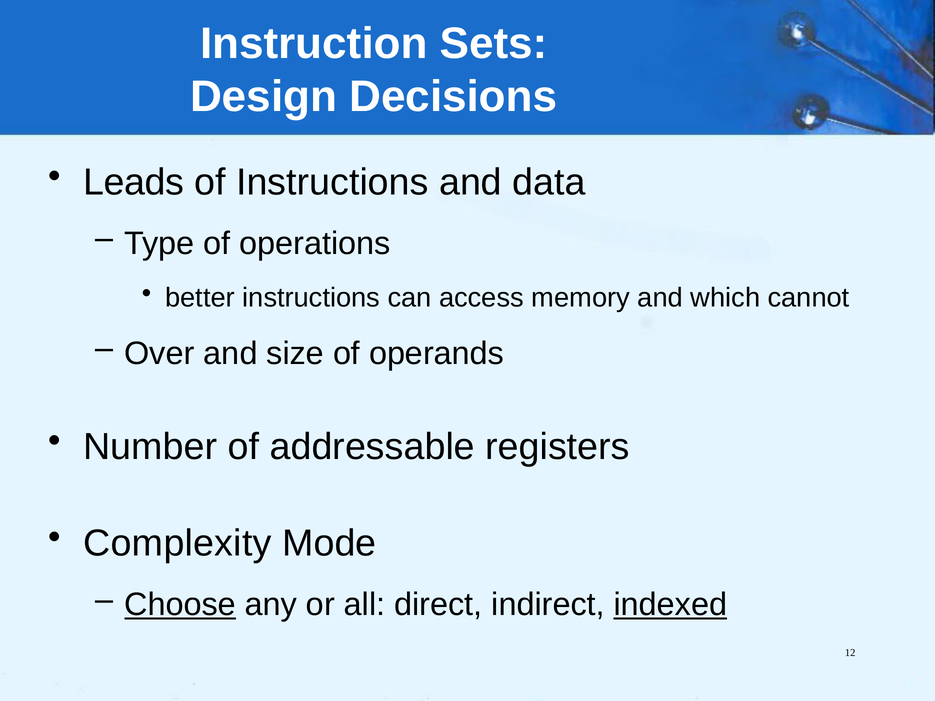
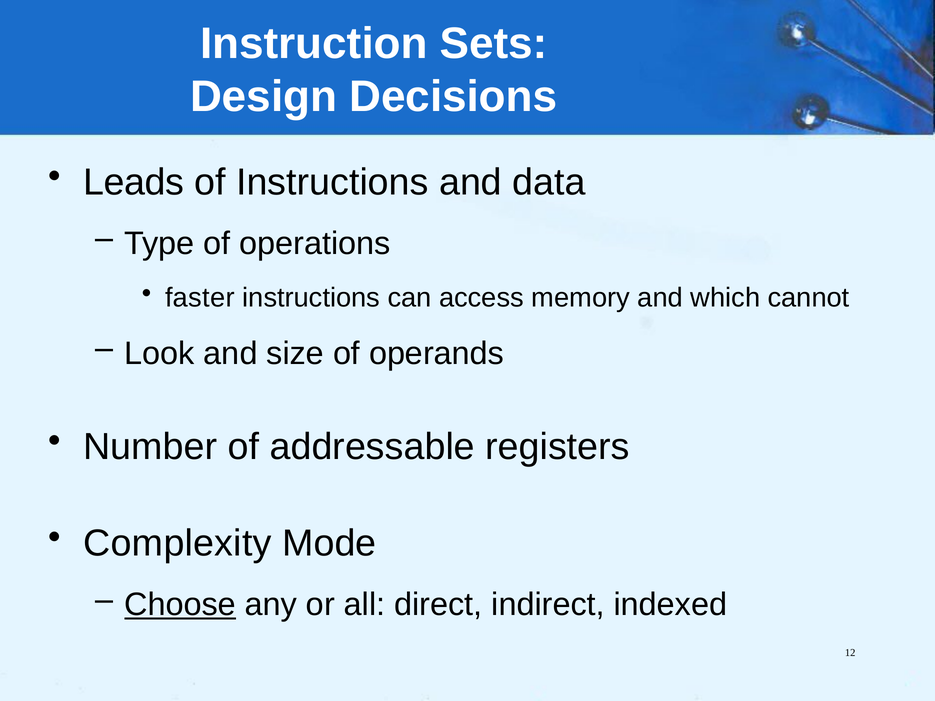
better: better -> faster (200, 298)
Over: Over -> Look (159, 354)
indexed underline: present -> none (670, 605)
